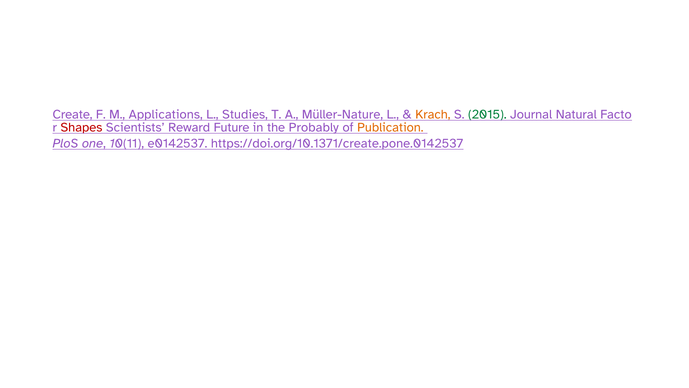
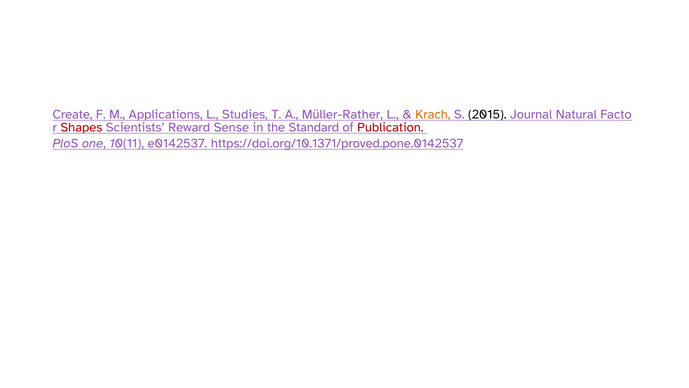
Müller-Nature: Müller-Nature -> Müller-Rather (342, 114)
2015 colour: green -> black (487, 114)
Future: Future -> Sense (231, 127)
Probably: Probably -> Standard (314, 127)
Publication colour: orange -> red (390, 127)
https://doi.org/10.1371/create.pone.0142537: https://doi.org/10.1371/create.pone.0142537 -> https://doi.org/10.1371/proved.pone.0142537 (337, 143)
